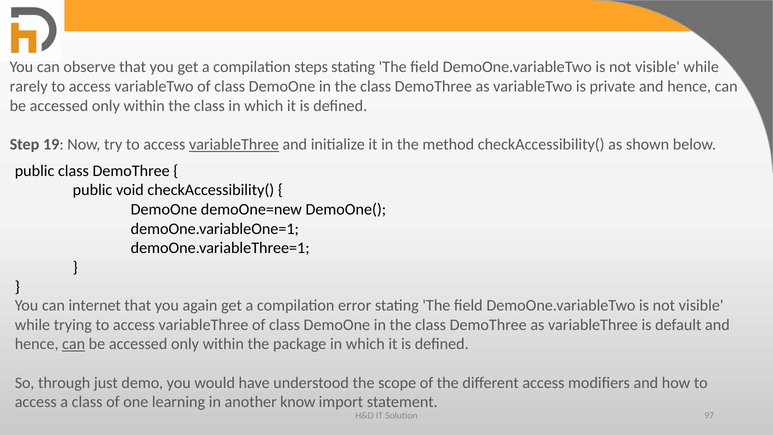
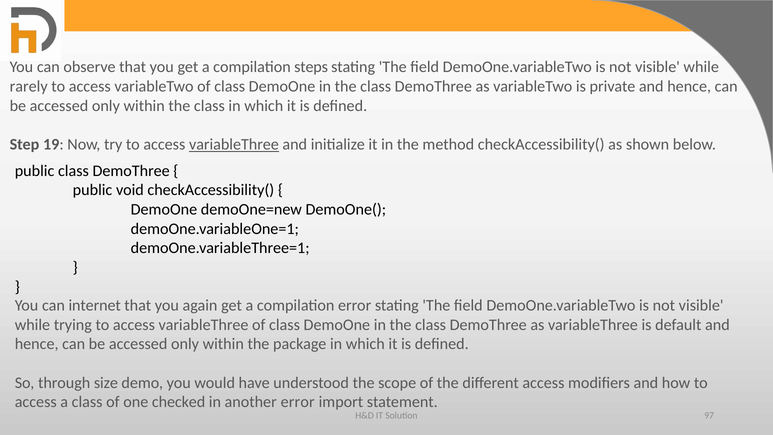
can underline: present -> none (74, 344)
just: just -> size (106, 383)
learning: learning -> checked (179, 402)
another know: know -> error (298, 402)
